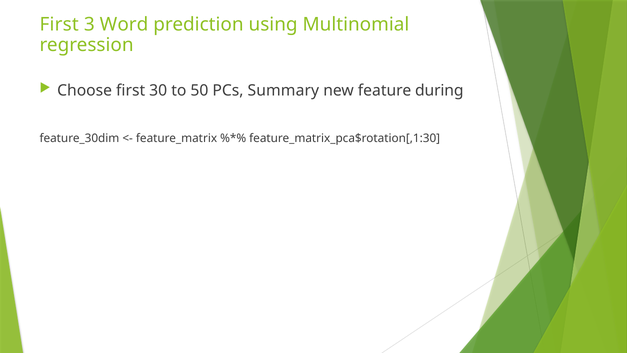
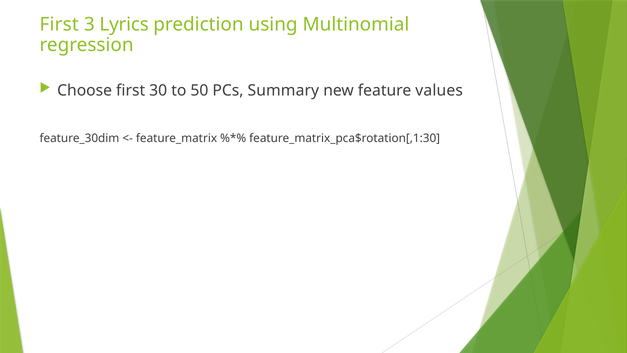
Word: Word -> Lyrics (124, 25)
during: during -> values (439, 90)
